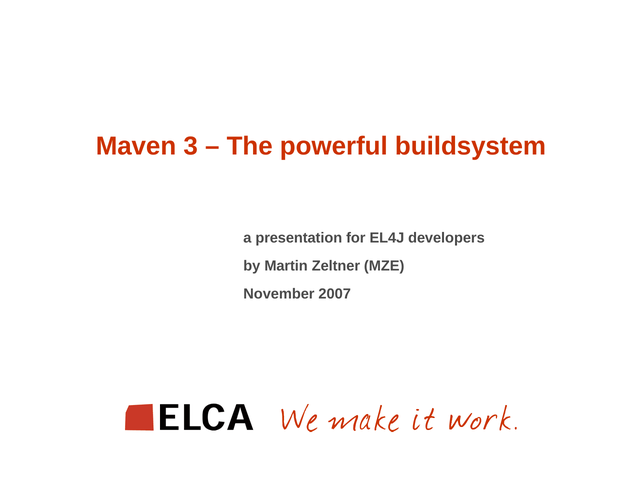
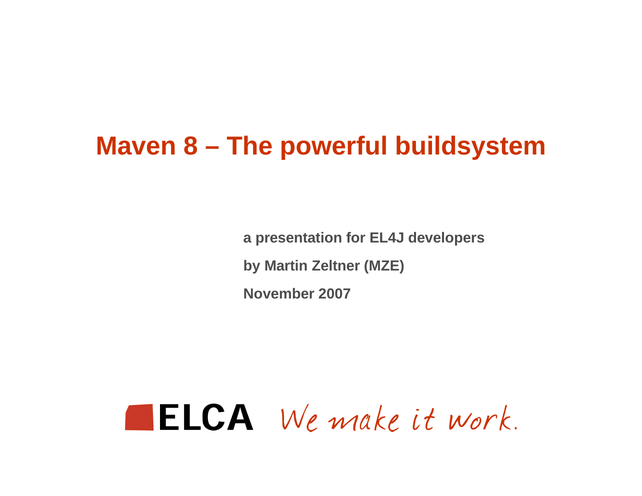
3: 3 -> 8 (191, 146)
